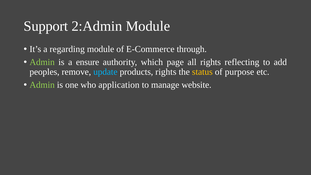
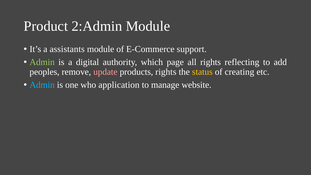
Support: Support -> Product (46, 26)
regarding: regarding -> assistants (67, 49)
through: through -> support (192, 49)
ensure: ensure -> digital (88, 62)
update colour: light blue -> pink (105, 72)
purpose: purpose -> creating (239, 72)
Admin colour: light green -> light blue (42, 85)
